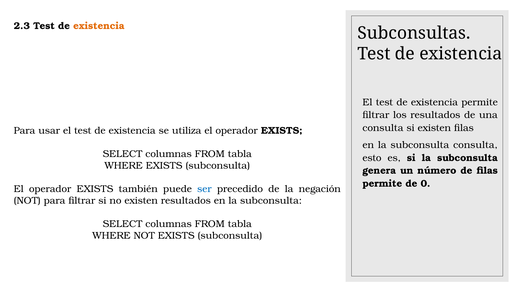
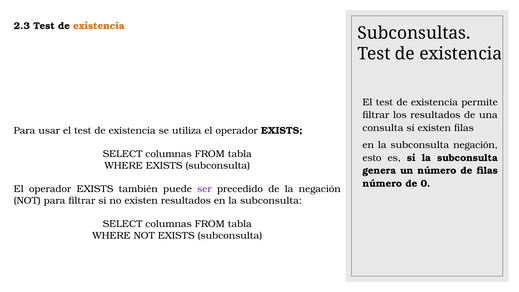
subconsulta consulta: consulta -> negación (476, 145)
permite: permite -> número (382, 184)
ser colour: blue -> purple (204, 189)
